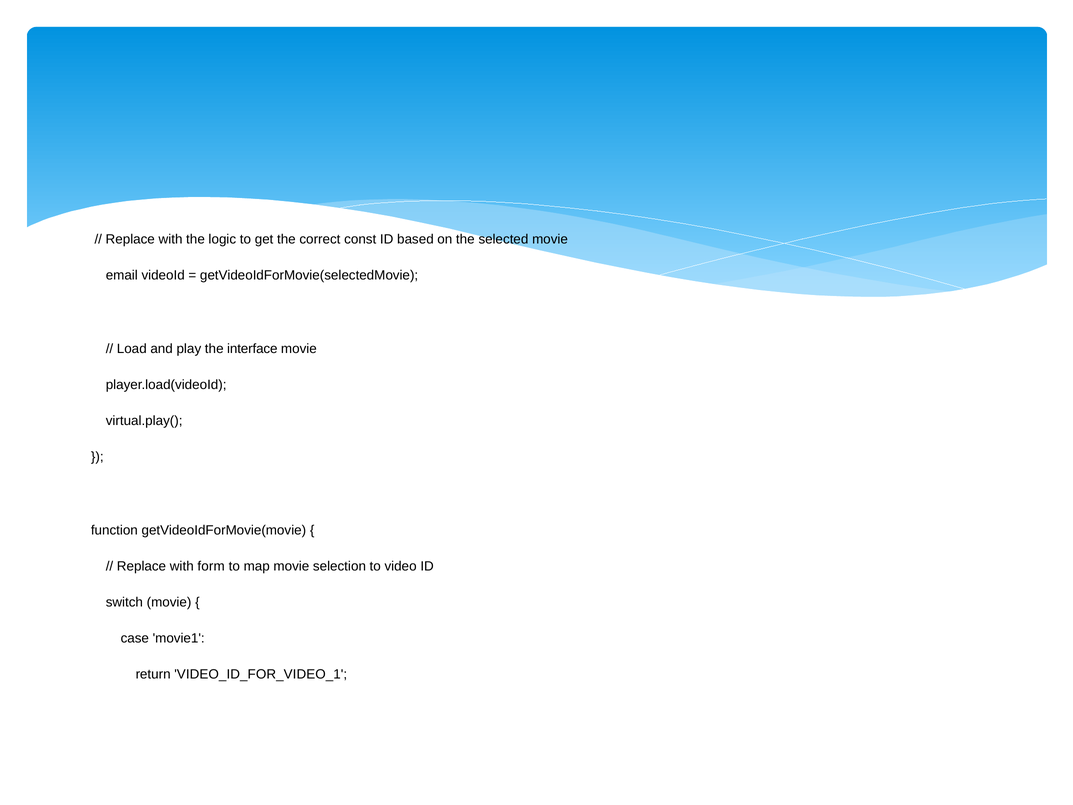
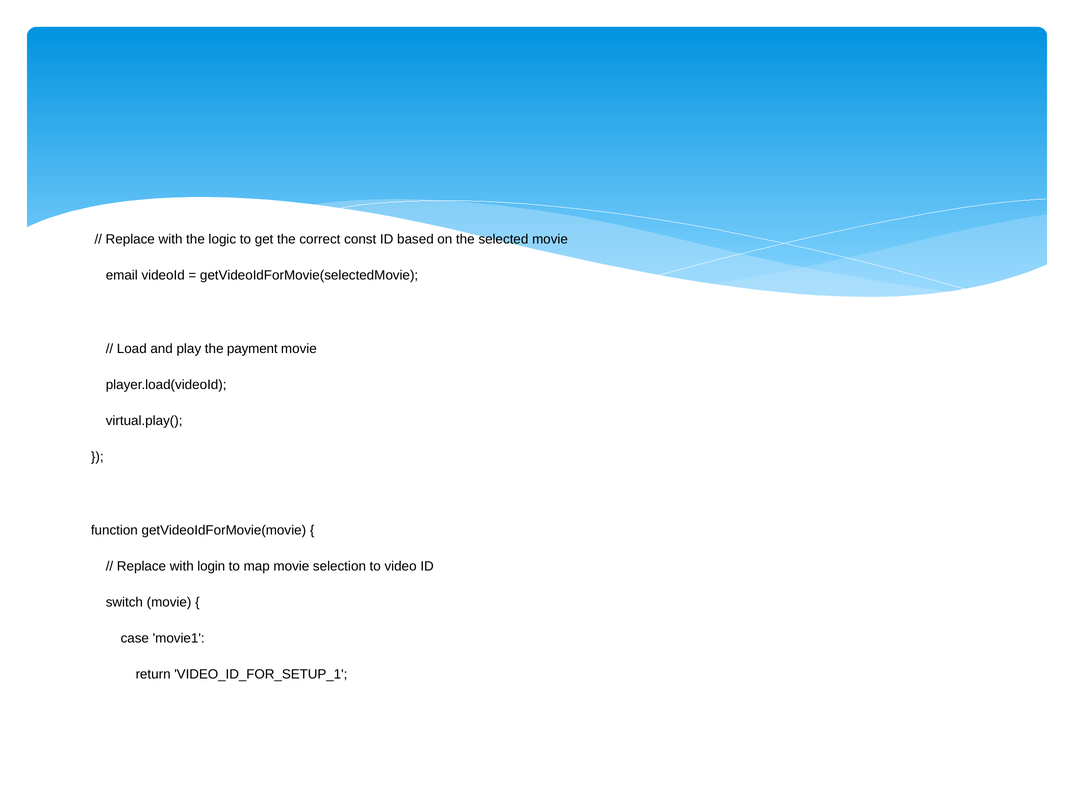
interface: interface -> payment (252, 349)
form: form -> login (211, 566)
VIDEO_ID_FOR_VIDEO_1: VIDEO_ID_FOR_VIDEO_1 -> VIDEO_ID_FOR_SETUP_1 (261, 674)
